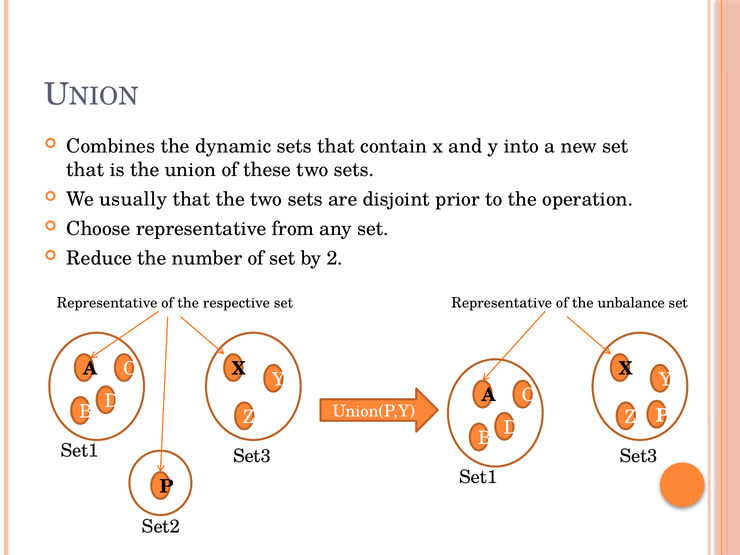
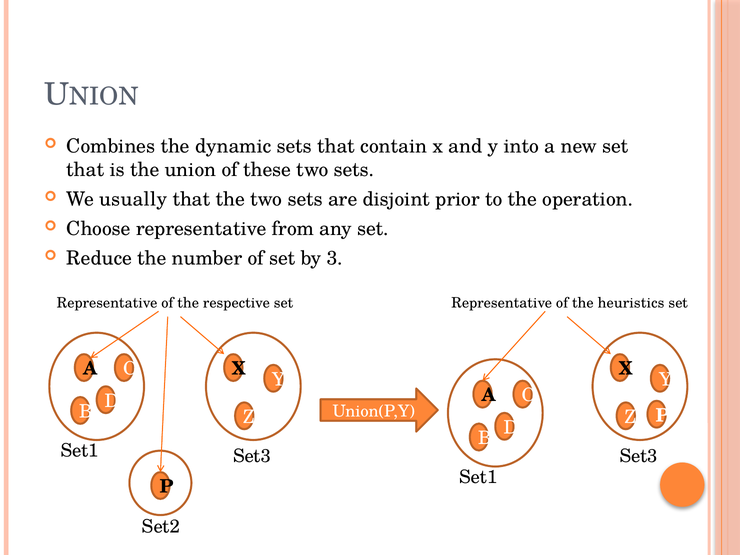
2: 2 -> 3 (335, 258)
unbalance: unbalance -> heuristics (631, 303)
